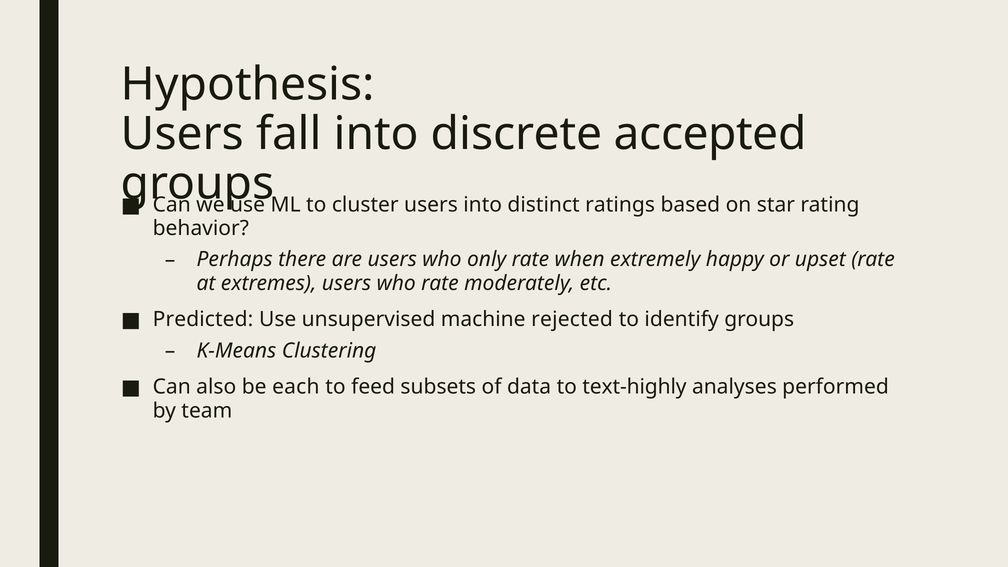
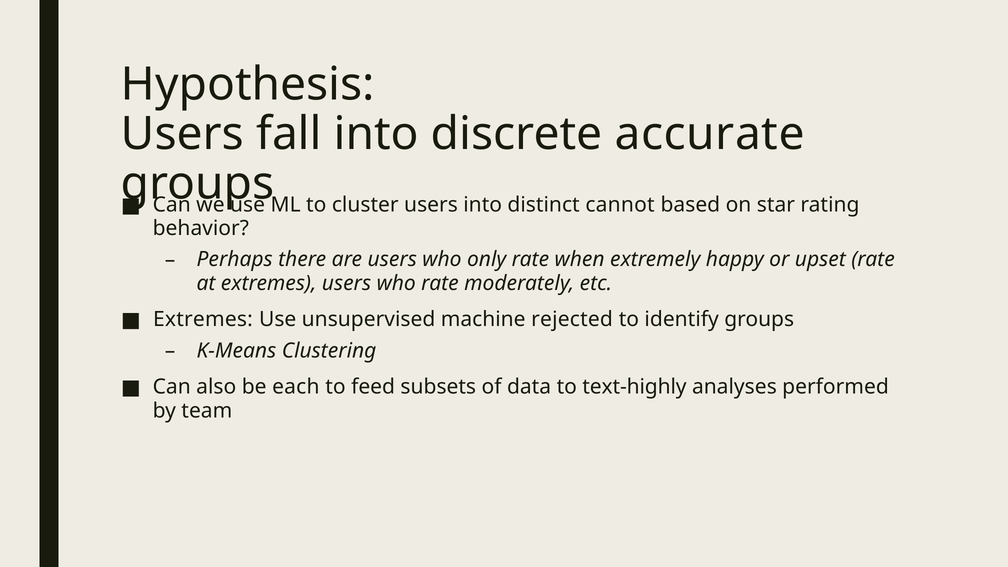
accepted: accepted -> accurate (710, 134)
ratings: ratings -> cannot (620, 205)
Predicted: Predicted -> Extremes (203, 320)
